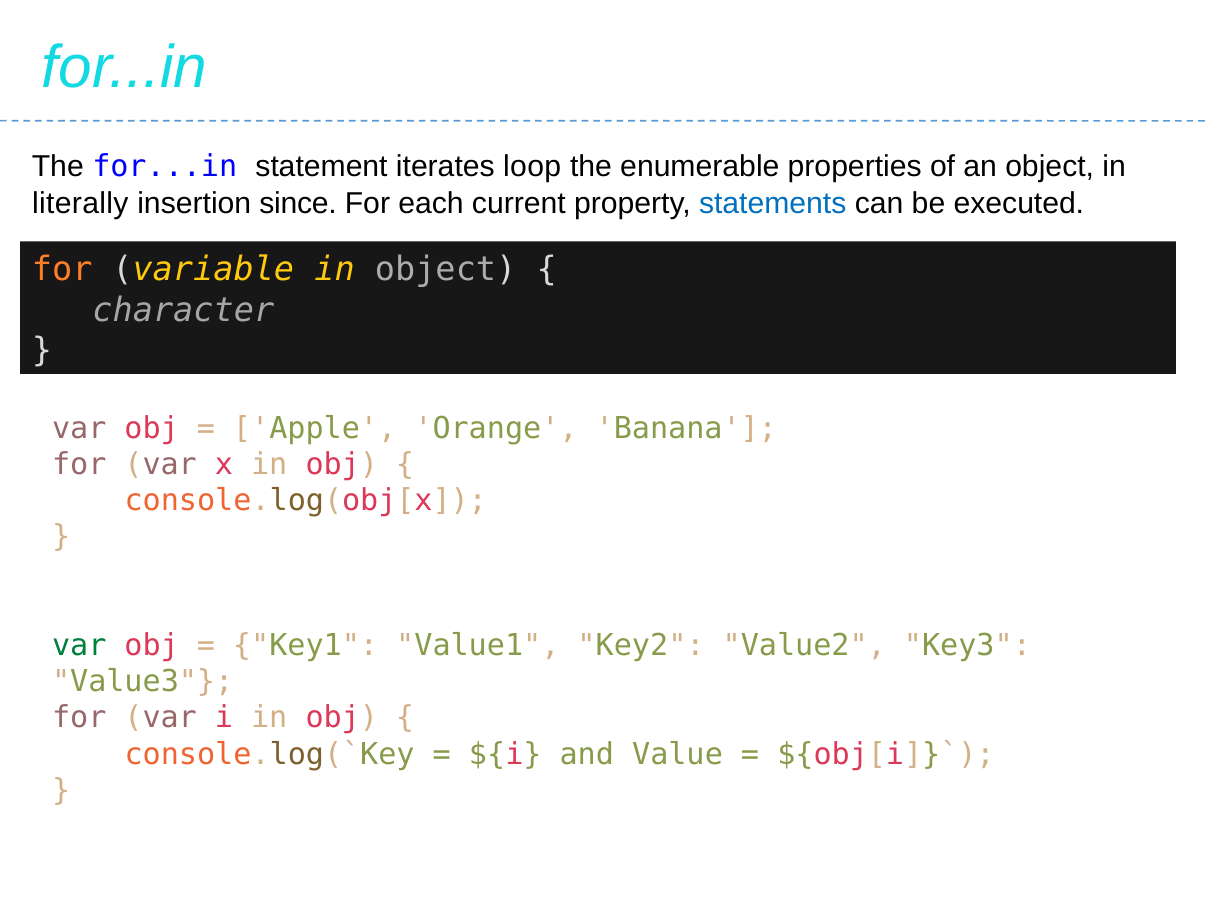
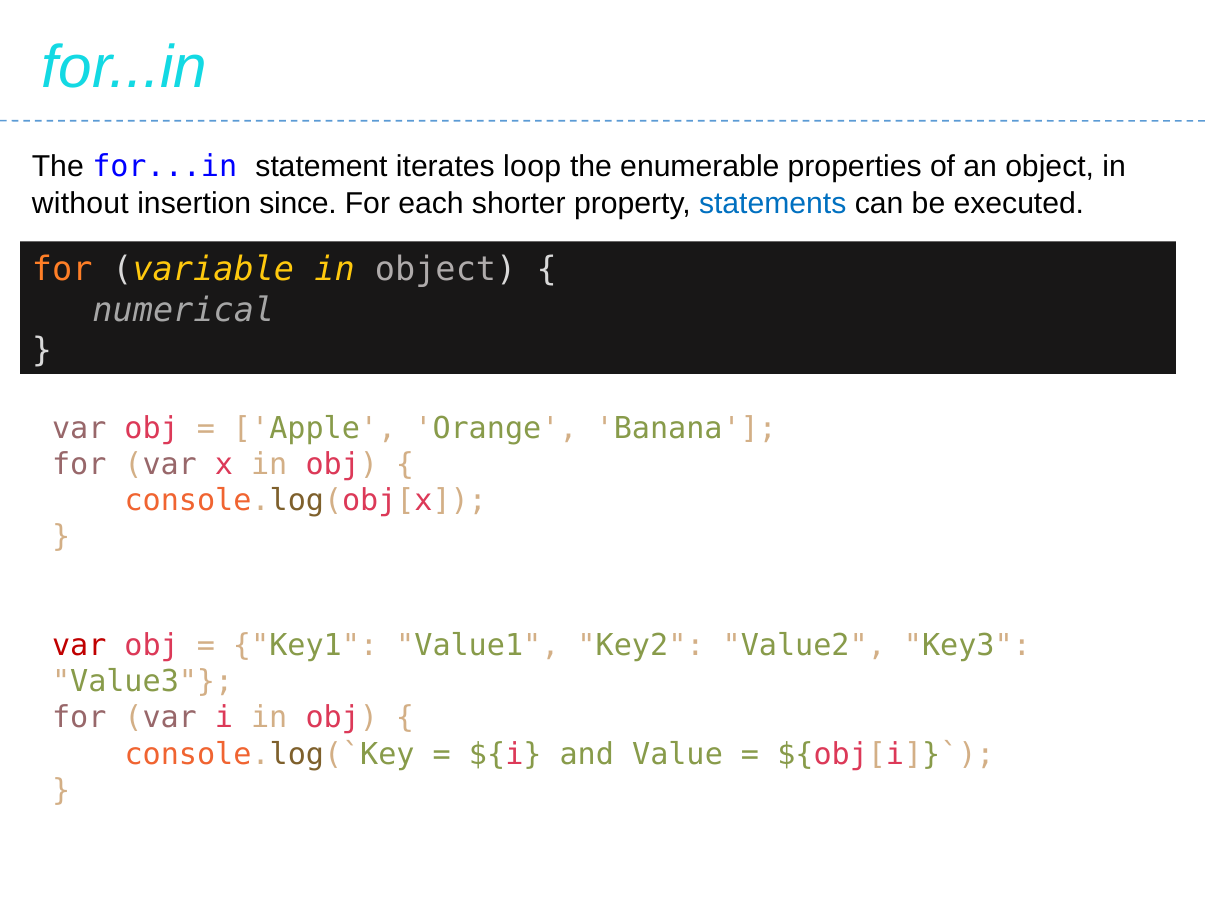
literally: literally -> without (80, 203)
current: current -> shorter (519, 203)
character: character -> numerical (183, 310)
var colour: green -> red (79, 645)
